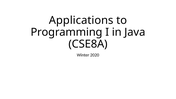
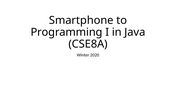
Applications: Applications -> Smartphone (81, 20)
